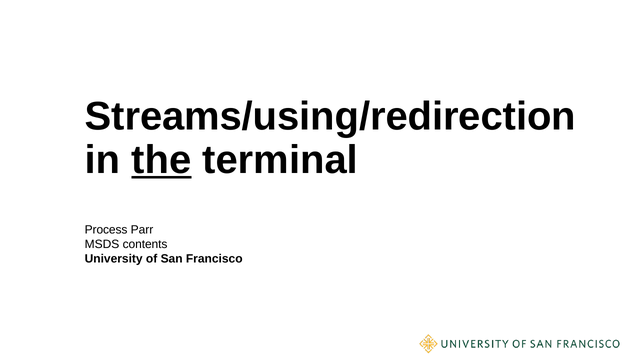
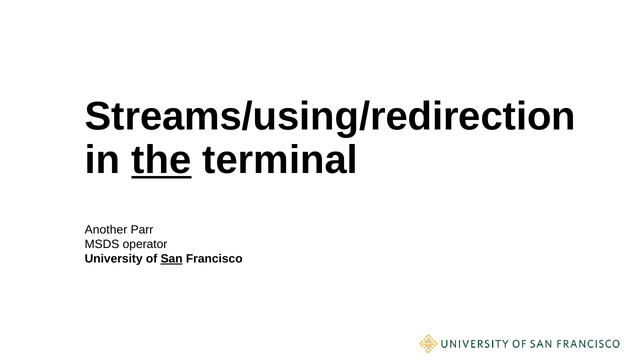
Process: Process -> Another (106, 230)
contents: contents -> operator (145, 244)
San underline: none -> present (172, 259)
